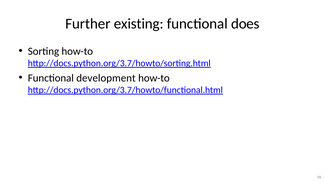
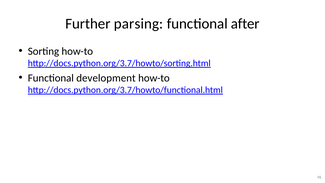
existing: existing -> parsing (139, 24)
does: does -> after (245, 24)
